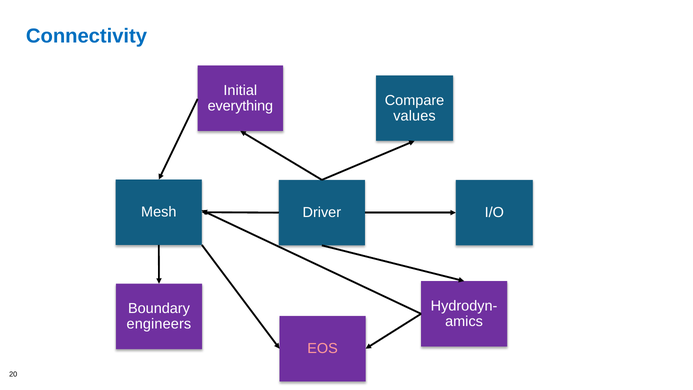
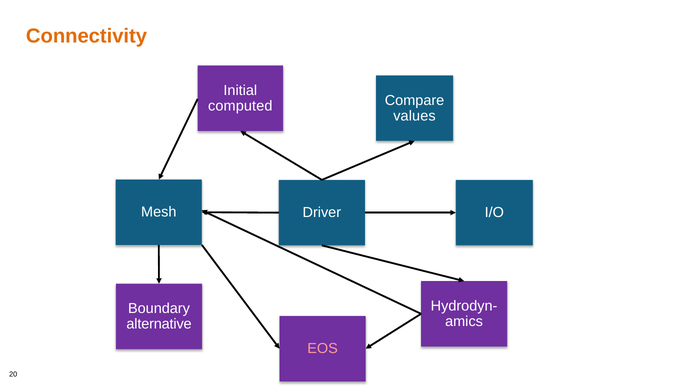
Connectivity colour: blue -> orange (87, 36)
everything: everything -> computed (240, 106)
engineers: engineers -> alternative (159, 324)
